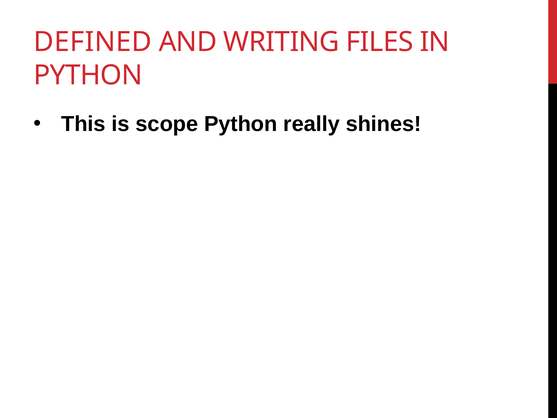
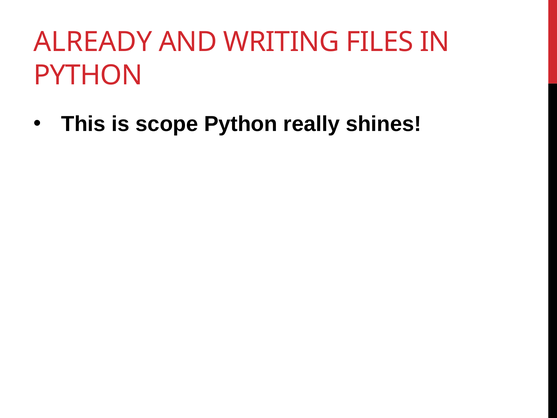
DEFINED: DEFINED -> ALREADY (93, 42)
